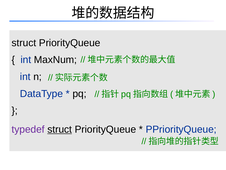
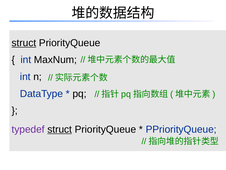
struct underline: none -> present (24, 43)
